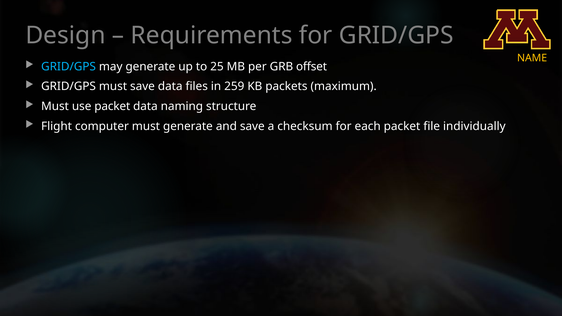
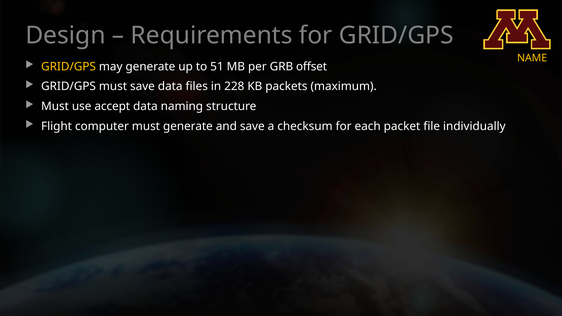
GRID/GPS colour: light blue -> yellow (69, 67)
25: 25 -> 51 (217, 67)
259: 259 -> 228 (234, 86)
use packet: packet -> accept (112, 106)
